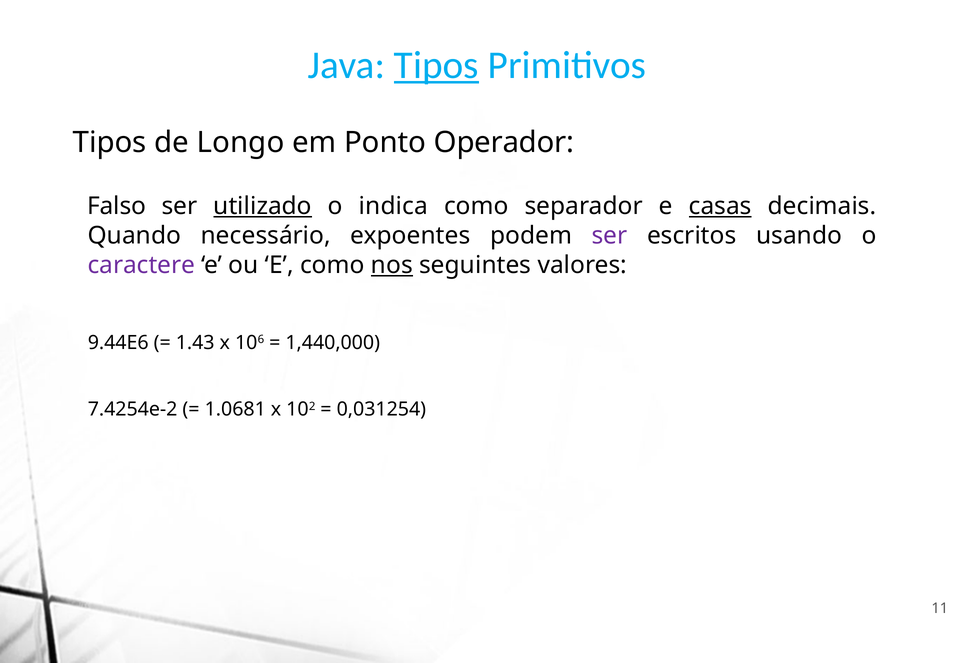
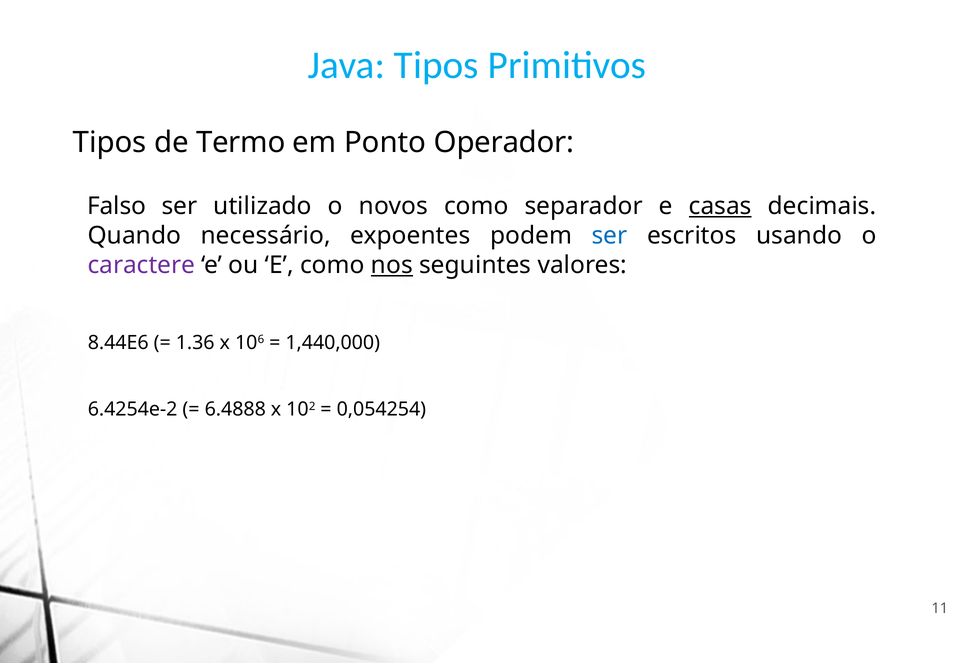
Tipos underline: present -> none (436, 65)
Longo: Longo -> Termo (241, 142)
utilizado underline: present -> none (263, 206)
indica: indica -> novos (393, 206)
ser colour: purple -> blue (609, 235)
9.44E6: 9.44E6 -> 8.44E6 (118, 342)
1.43: 1.43 -> 1.36 (195, 342)
7.4254e-2: 7.4254e-2 -> 6.4254e-2 (133, 409)
1.0681: 1.0681 -> 6.4888 (235, 409)
0,031254: 0,031254 -> 0,054254 (381, 409)
